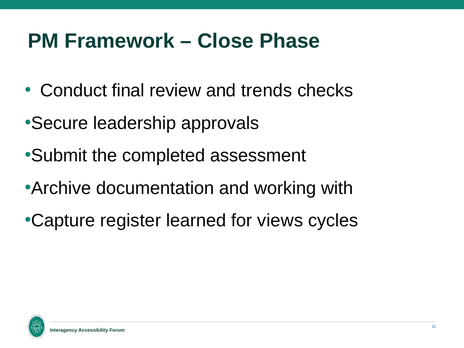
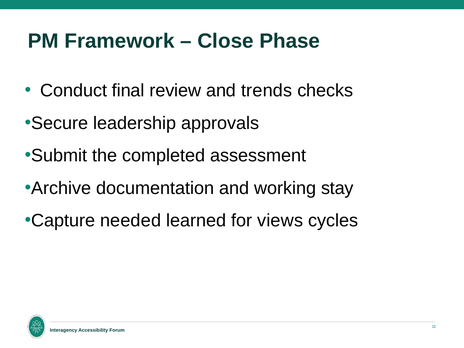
with: with -> stay (337, 188)
register: register -> needed (131, 221)
